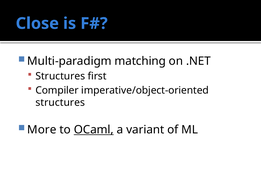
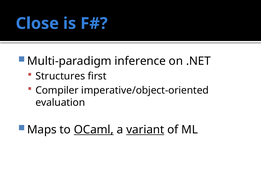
matching: matching -> inference (140, 61)
structures: structures -> evaluation (60, 102)
More: More -> Maps (42, 130)
variant underline: none -> present (145, 130)
